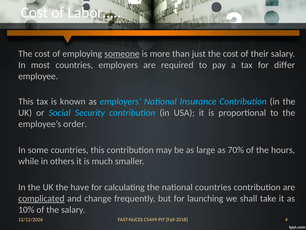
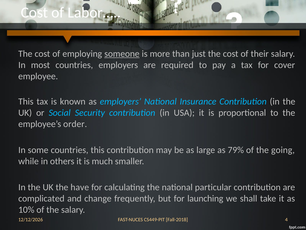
differ: differ -> cover (285, 65)
70%: 70% -> 79% (236, 150)
hours: hours -> going (283, 150)
national countries: countries -> particular (213, 187)
complicated underline: present -> none (41, 198)
